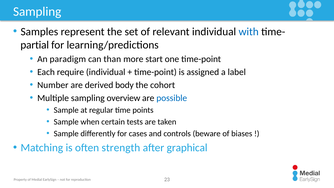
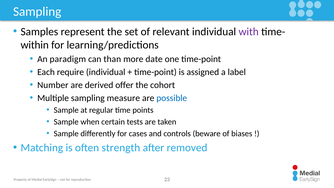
with colour: blue -> purple (249, 32)
partial: partial -> within (35, 45)
start: start -> date (154, 59)
body: body -> offer (124, 85)
overview: overview -> measure (123, 98)
graphical: graphical -> removed (187, 148)
